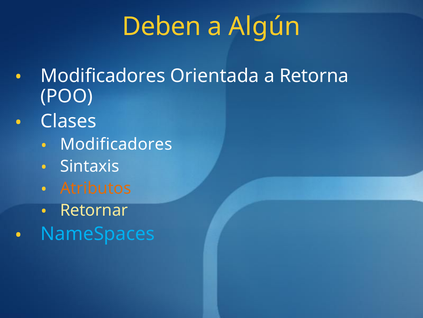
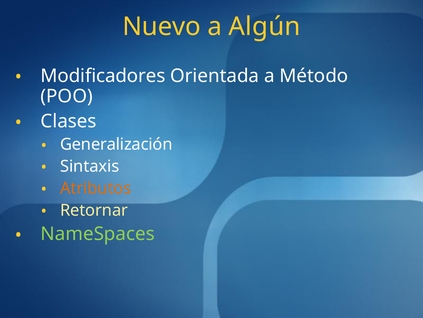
Deben: Deben -> Nuevo (162, 26)
Retorna: Retorna -> Método (314, 76)
Modificadores: Modificadores -> Generalización (116, 144)
NameSpaces colour: light blue -> light green (98, 233)
